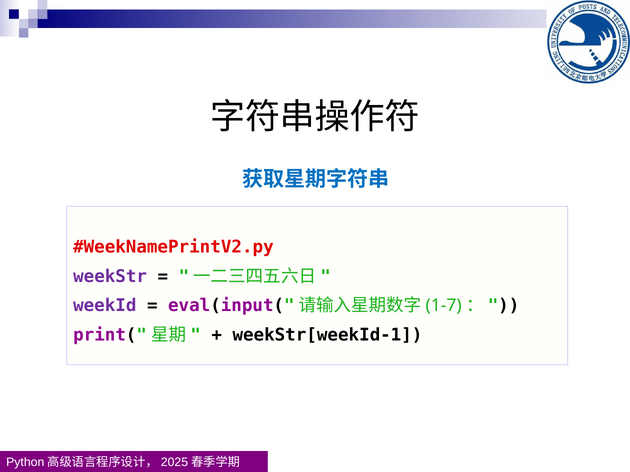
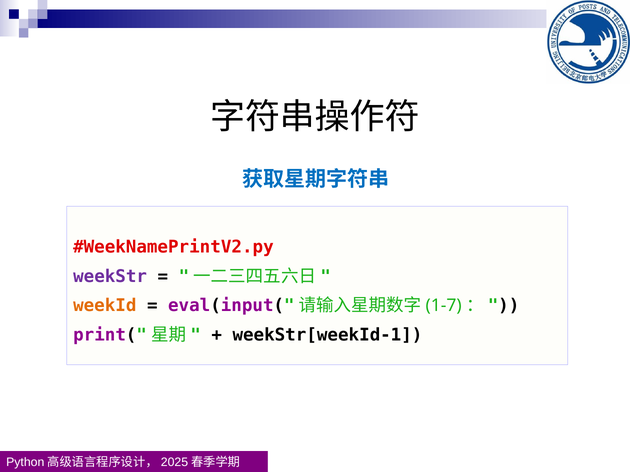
weekId colour: purple -> orange (105, 306)
